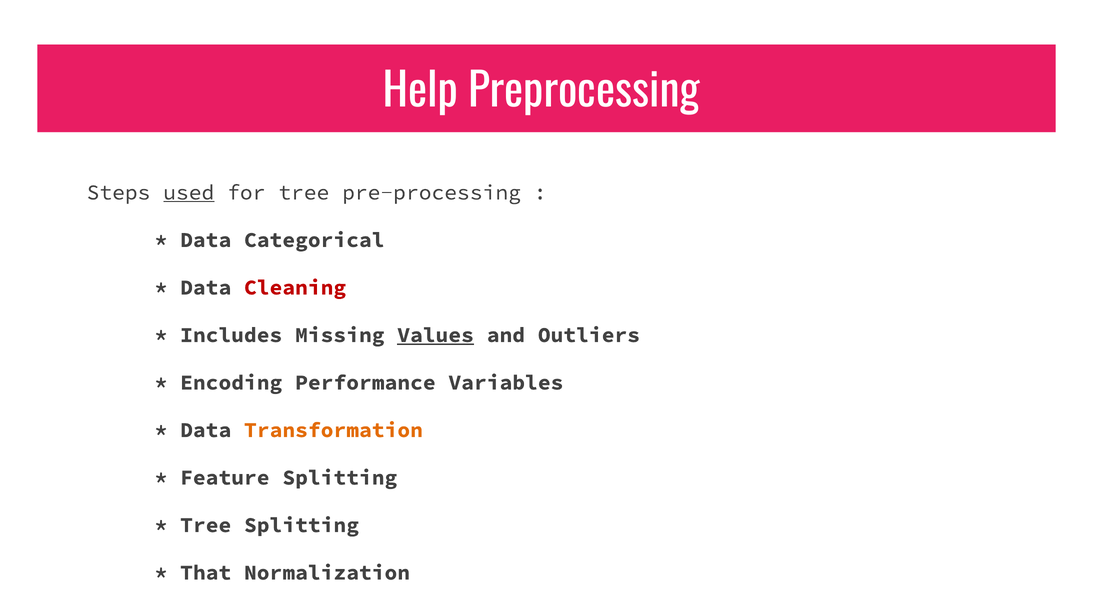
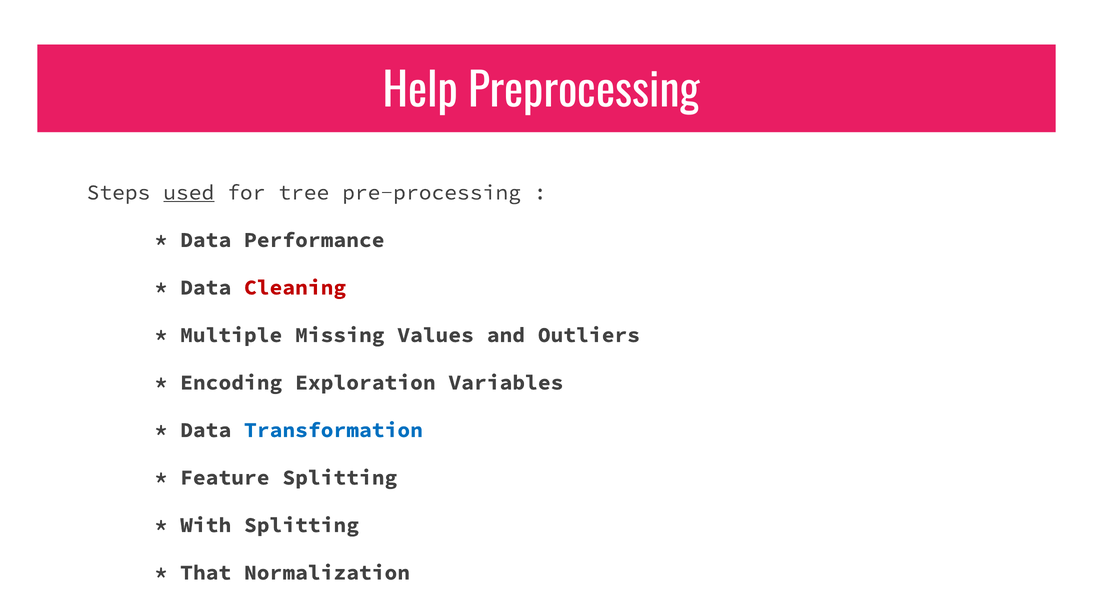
Categorical: Categorical -> Performance (314, 240)
Includes: Includes -> Multiple (231, 335)
Values underline: present -> none (436, 335)
Performance: Performance -> Exploration (365, 382)
Transformation colour: orange -> blue (333, 430)
Tree: Tree -> With (206, 525)
